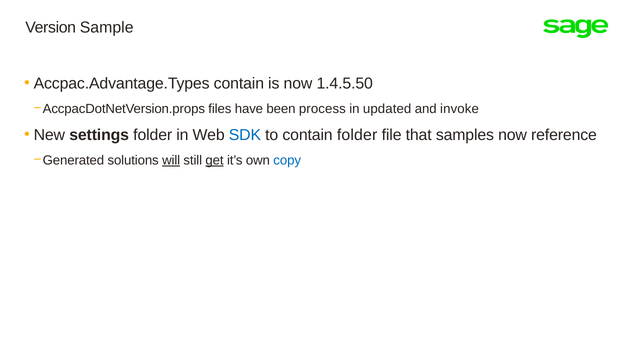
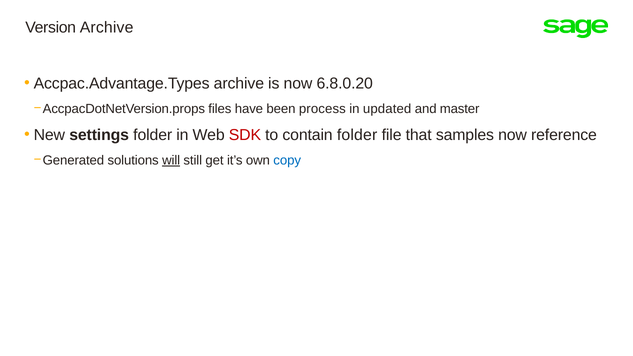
Version Sample: Sample -> Archive (107, 27)
Accpac.Advantage.Types contain: contain -> archive (239, 83)
1.4.5.50: 1.4.5.50 -> 6.8.0.20 (345, 83)
invoke: invoke -> master (460, 109)
SDK colour: blue -> red (245, 135)
get underline: present -> none (215, 160)
